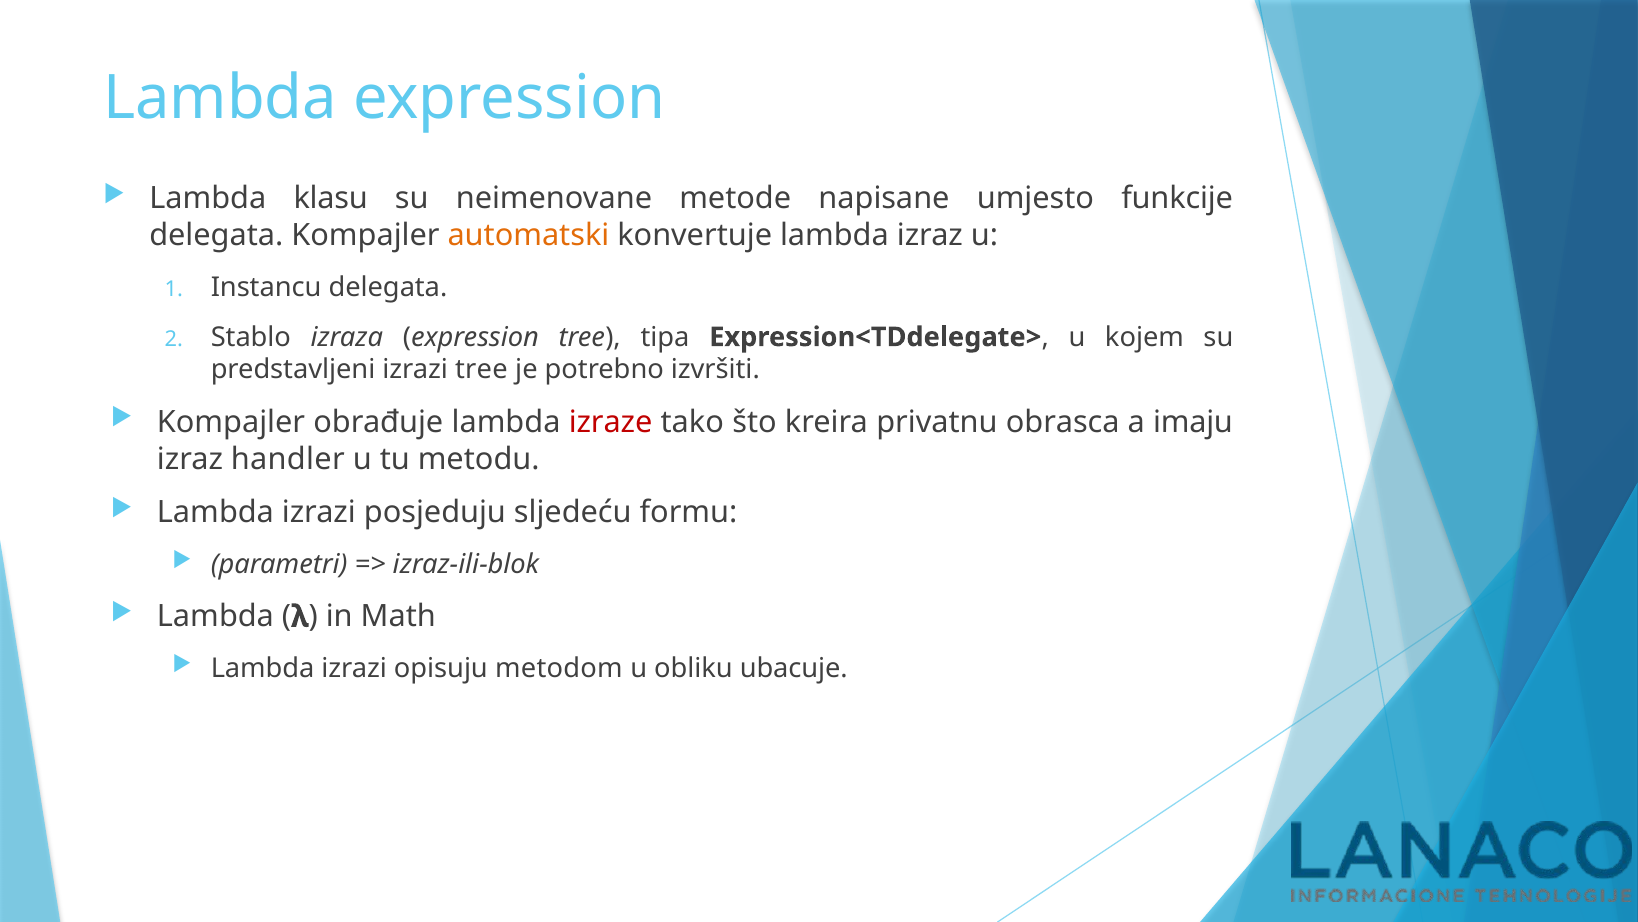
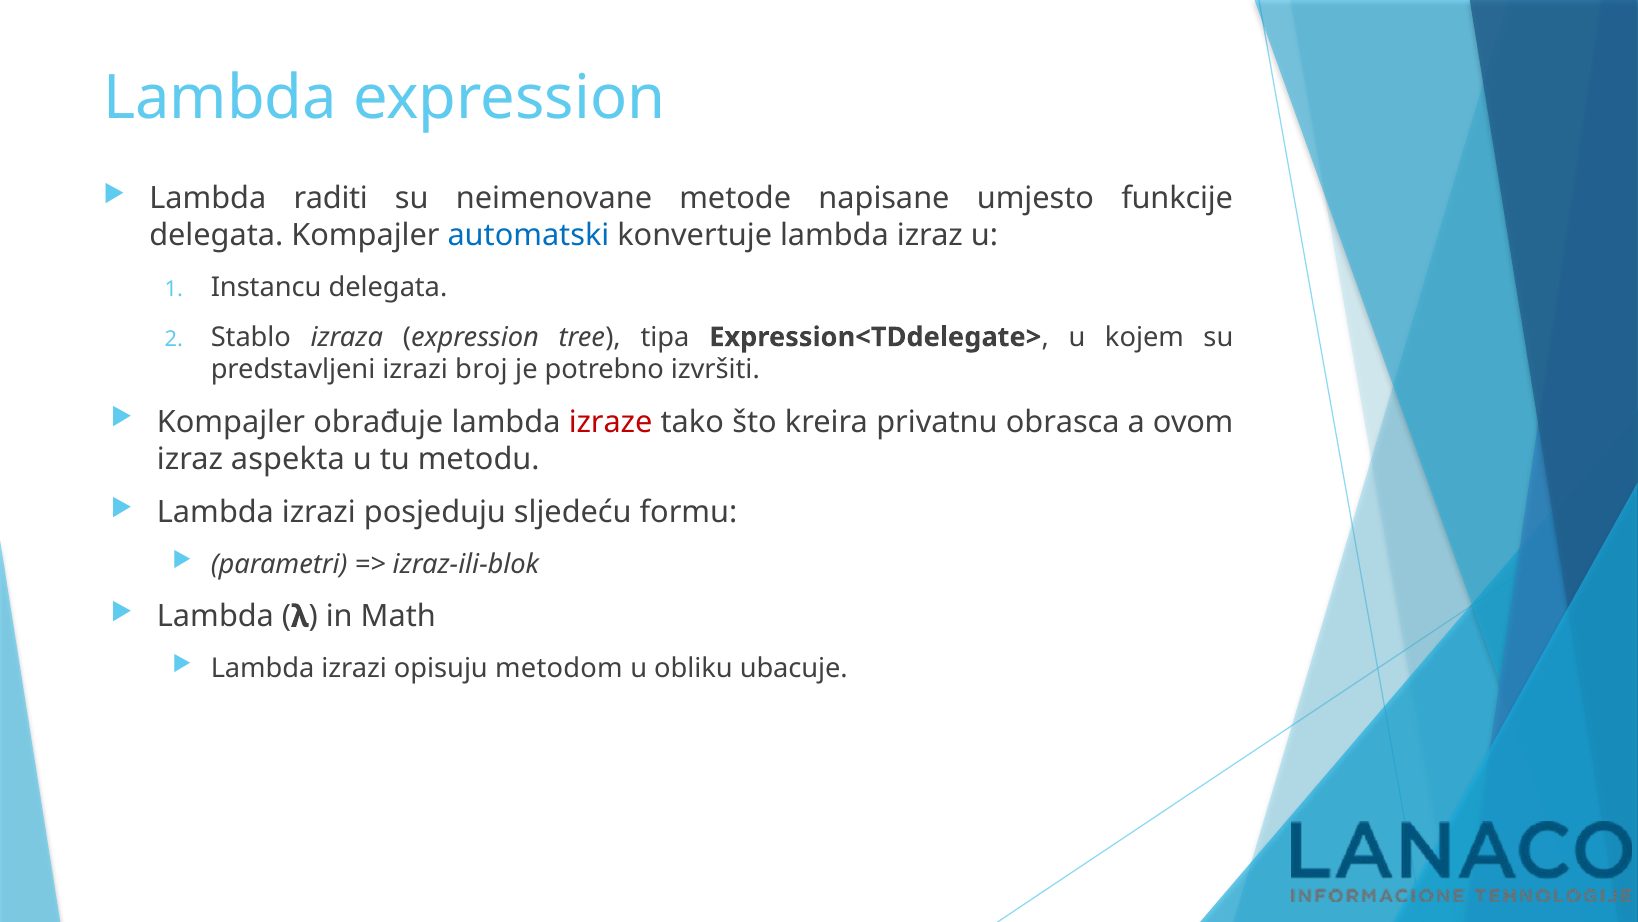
klasu: klasu -> raditi (331, 199)
automatski colour: orange -> blue (528, 236)
izrazi tree: tree -> broj (481, 370)
imaju: imaju -> ovom (1193, 422)
handler: handler -> aspekta (288, 459)
